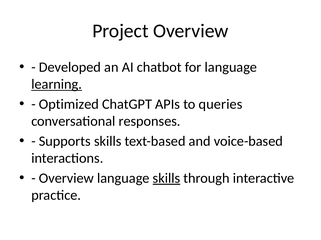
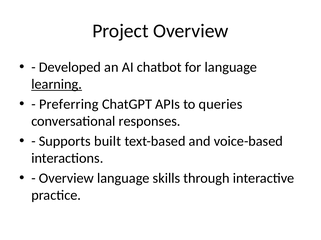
Optimized: Optimized -> Preferring (69, 104)
Supports skills: skills -> built (108, 142)
skills underline: present -> none (166, 179)
